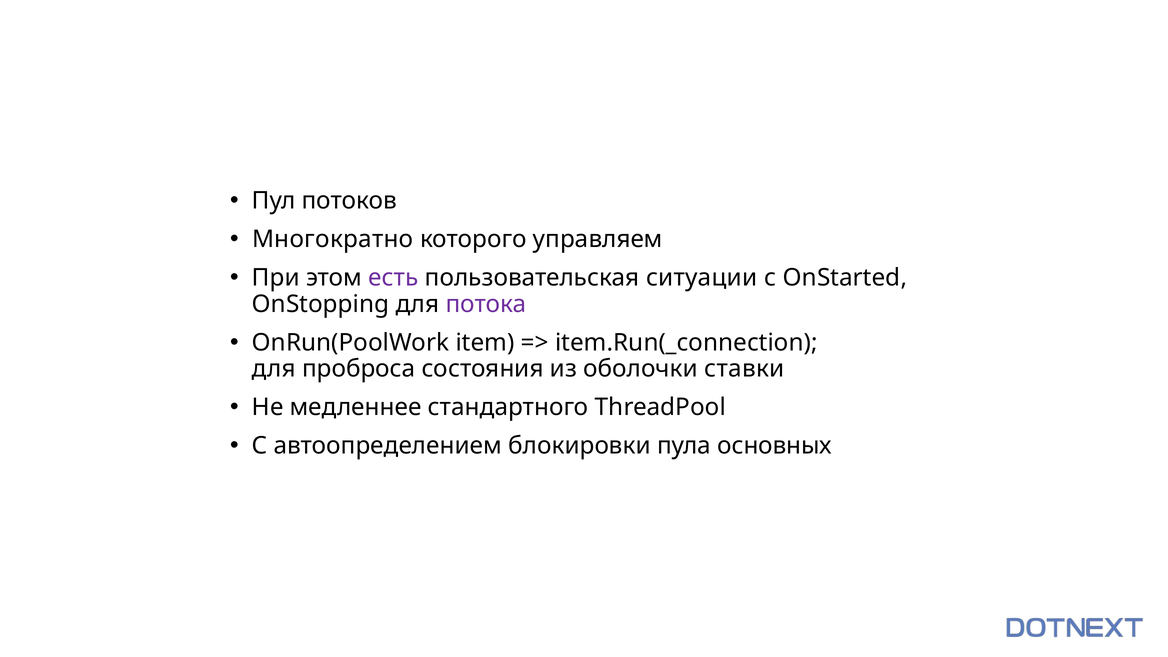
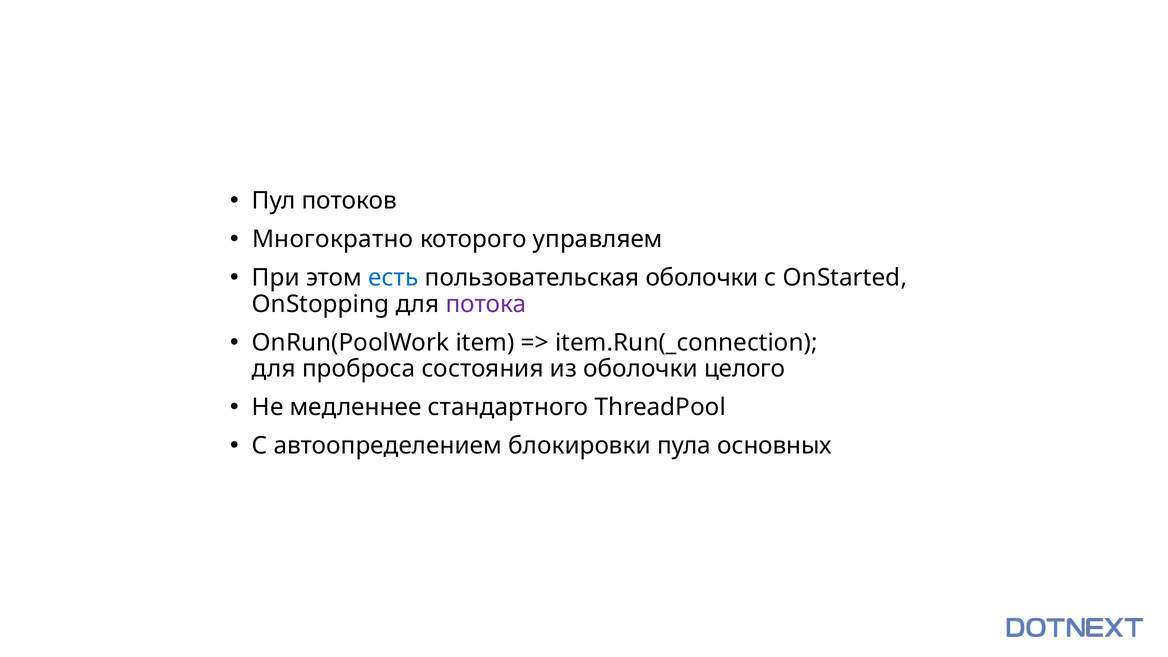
есть colour: purple -> blue (393, 278)
пользовательская ситуации: ситуации -> оболочки (702, 278)
ставки: ставки -> целого (745, 369)
